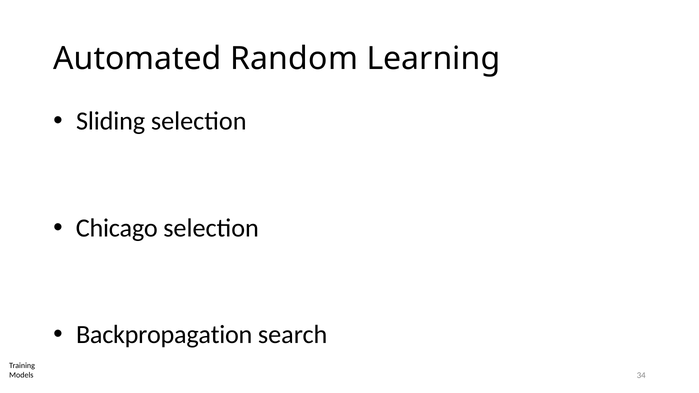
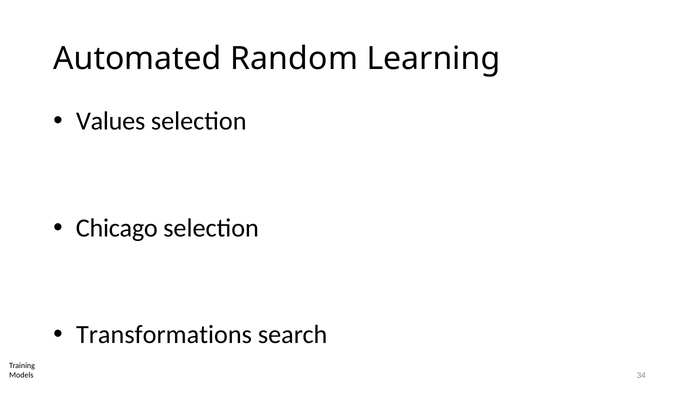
Sliding: Sliding -> Values (111, 121)
Backpropagation: Backpropagation -> Transformations (164, 335)
